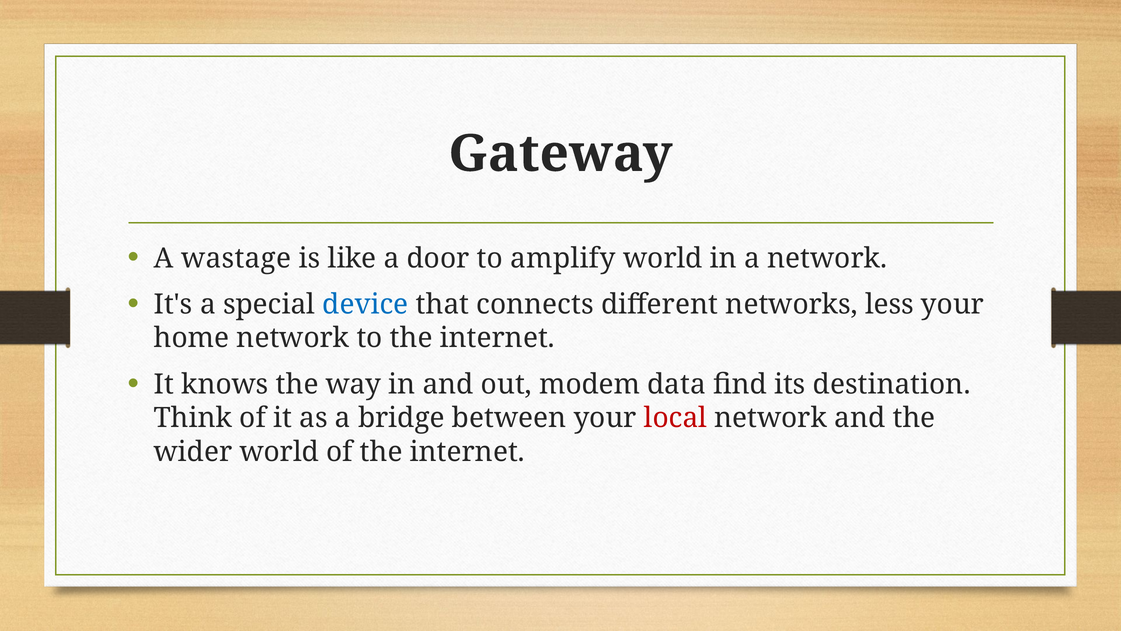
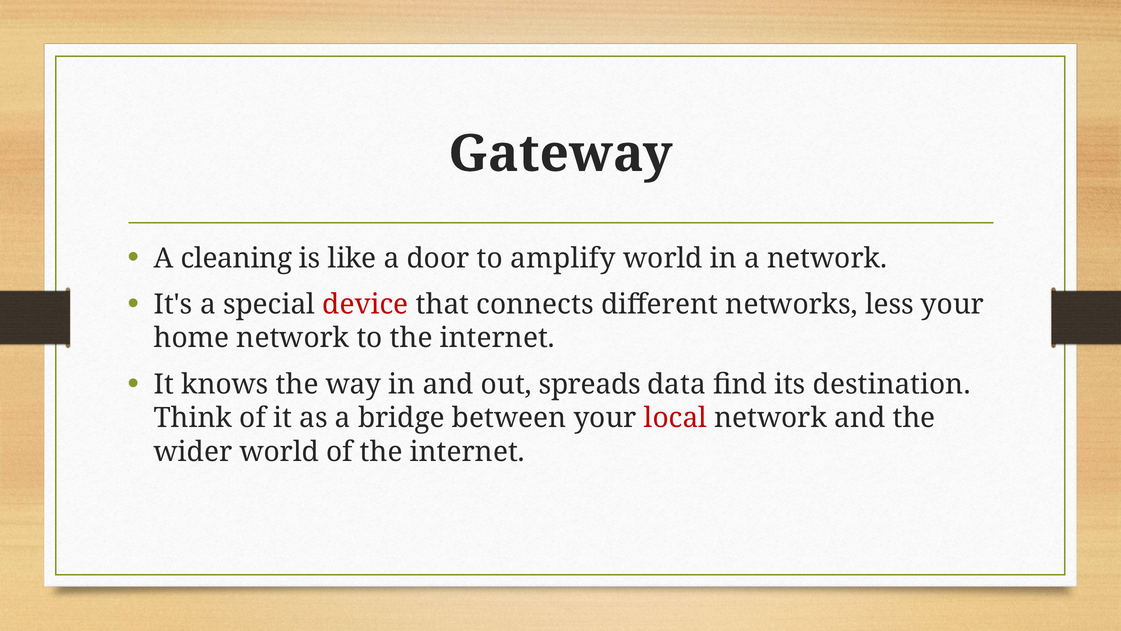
wastage: wastage -> cleaning (236, 258)
device colour: blue -> red (365, 304)
modem: modem -> spreads (590, 384)
